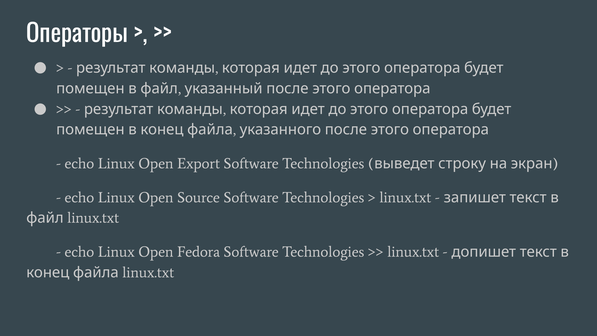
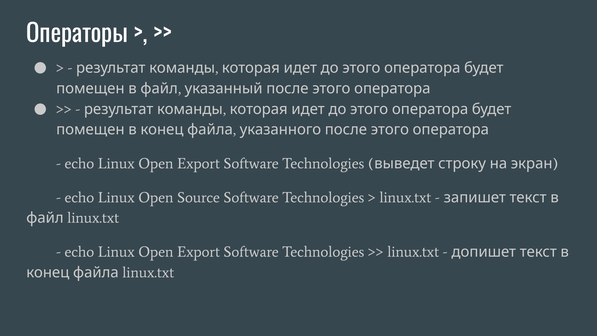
Fedora: Fedora -> Export (199, 252)
